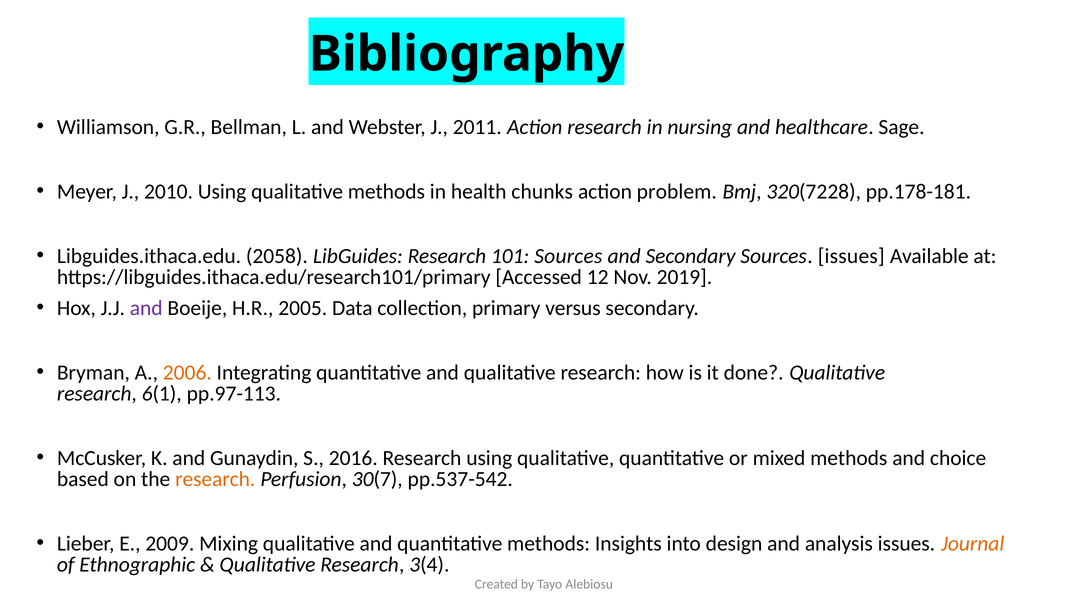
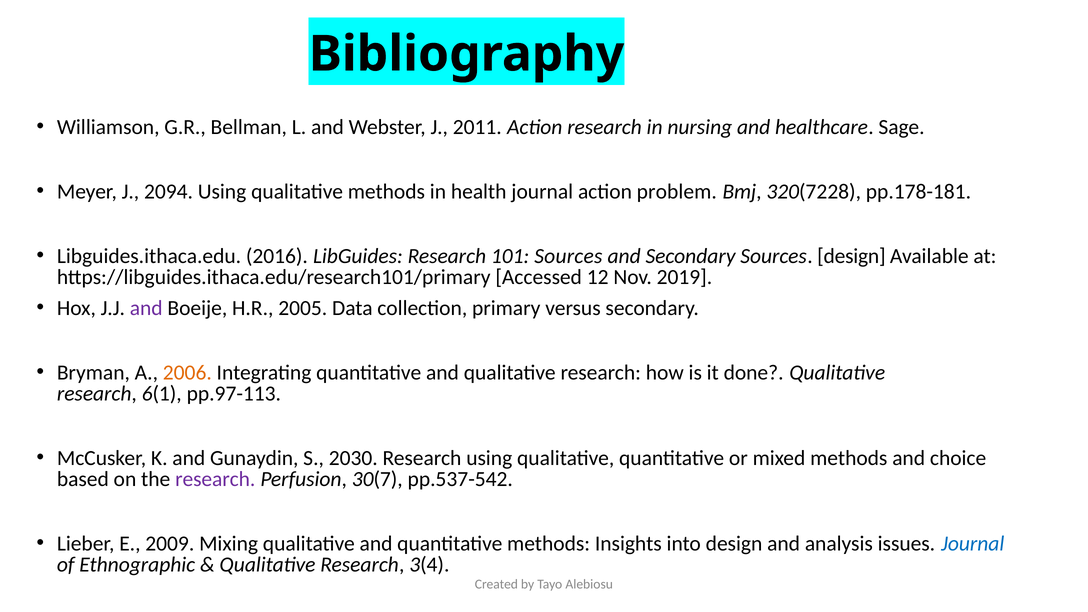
2010: 2010 -> 2094 (168, 192)
health chunks: chunks -> journal (542, 192)
2058: 2058 -> 2016 (277, 256)
Sources issues: issues -> design (851, 256)
2016: 2016 -> 2030 (353, 458)
research colour: orange -> purple (215, 479)
Journal colour: orange -> blue (973, 544)
